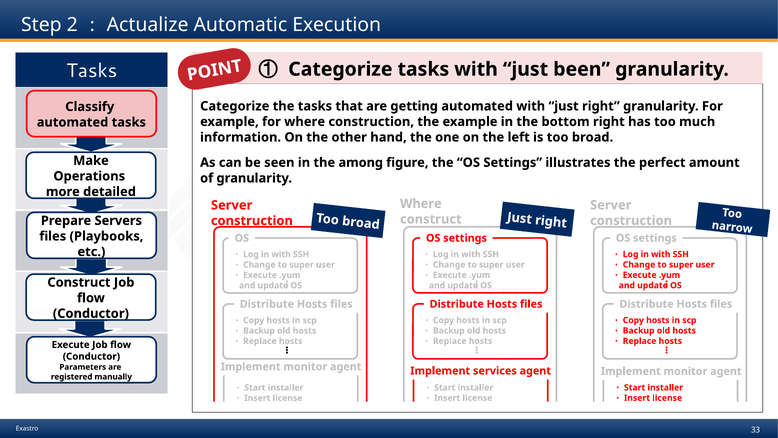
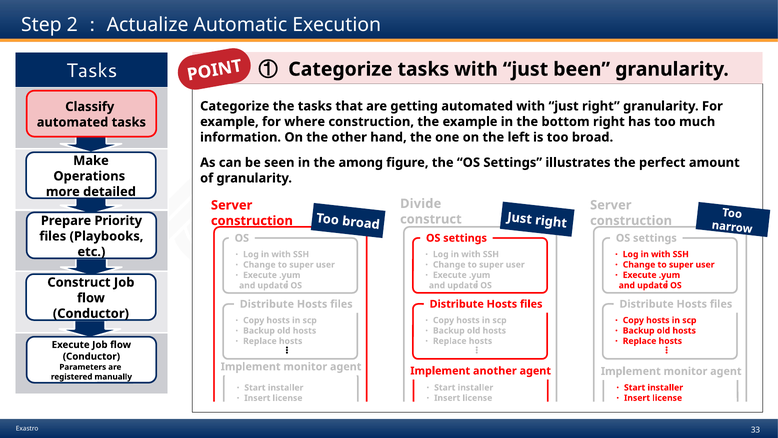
Where: Where -> Divide (421, 203)
Servers: Servers -> Priority (118, 220)
services: services -> another (495, 371)
